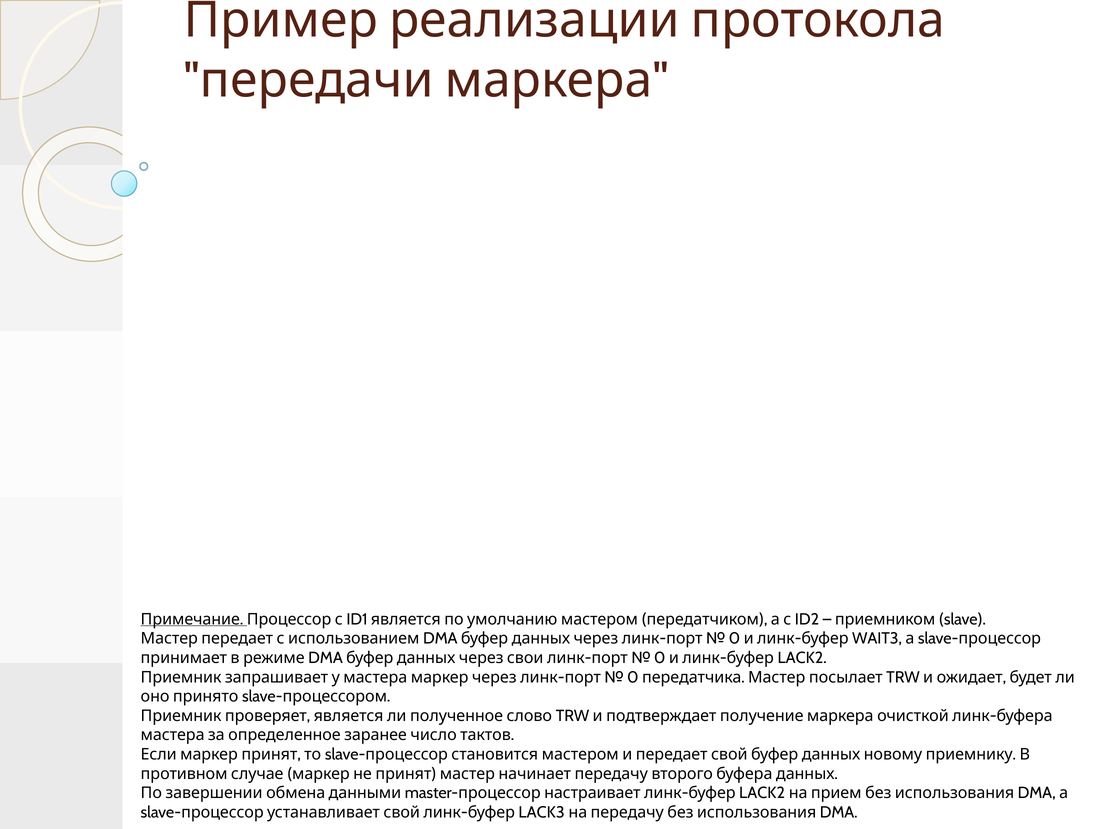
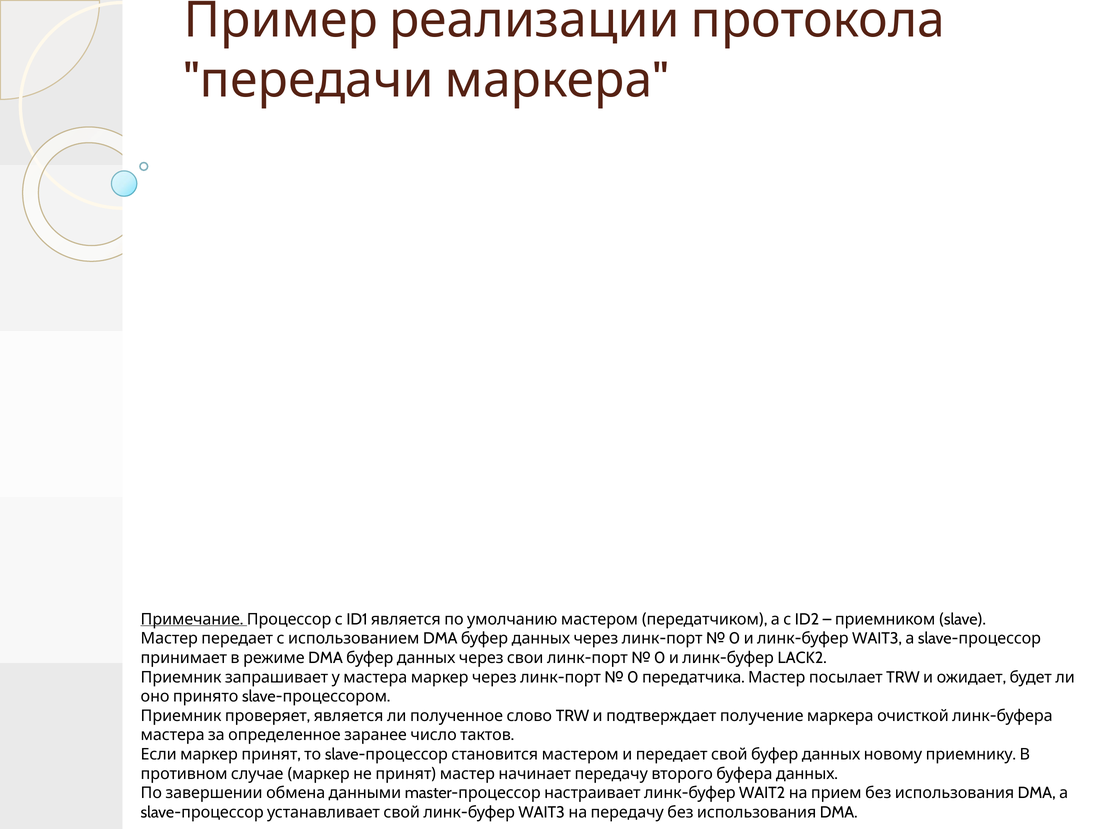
LACK2: LACK2 -> WAIT2 (762, 794)
LACK3: LACK3 -> WAIT3 (542, 813)
